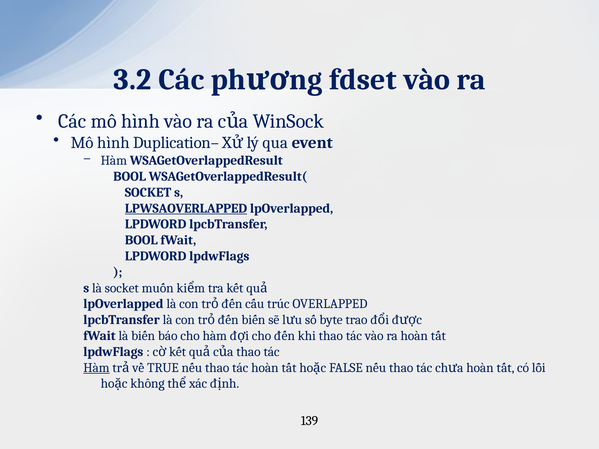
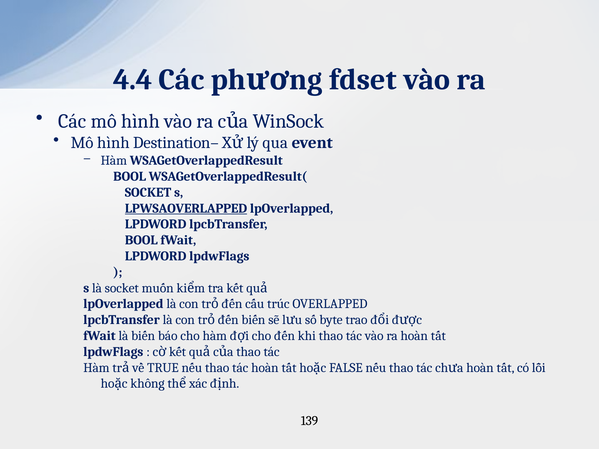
3.2: 3.2 -> 4.4 (133, 80)
Duplication–: Duplication– -> Destination– (176, 143)
Hàm underline: present -> none (96, 368)
